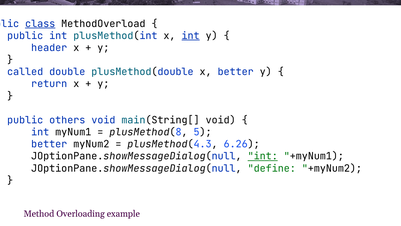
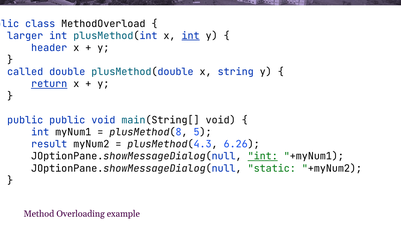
class underline: present -> none (40, 24)
public: public -> larger (25, 36)
x better: better -> string (236, 72)
return underline: none -> present (49, 84)
public others: others -> public (67, 120)
better: better -> result (49, 144)
define: define -> static (272, 168)
